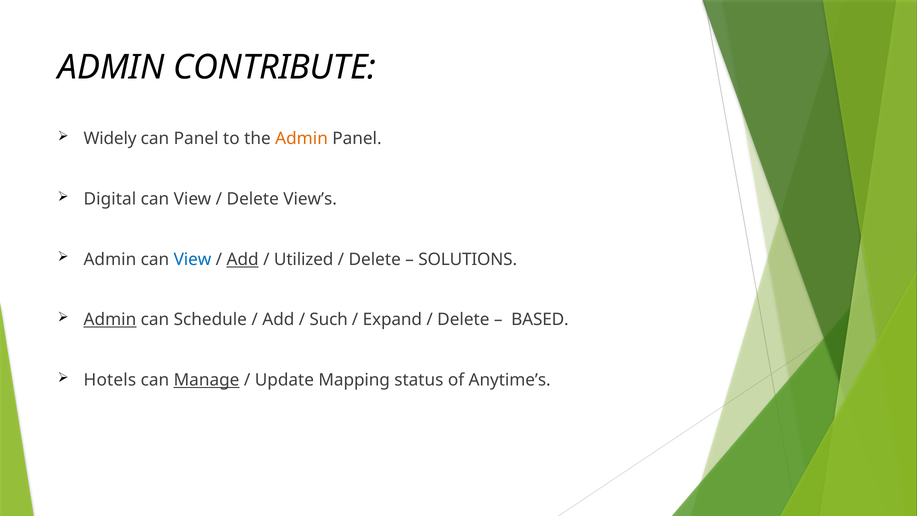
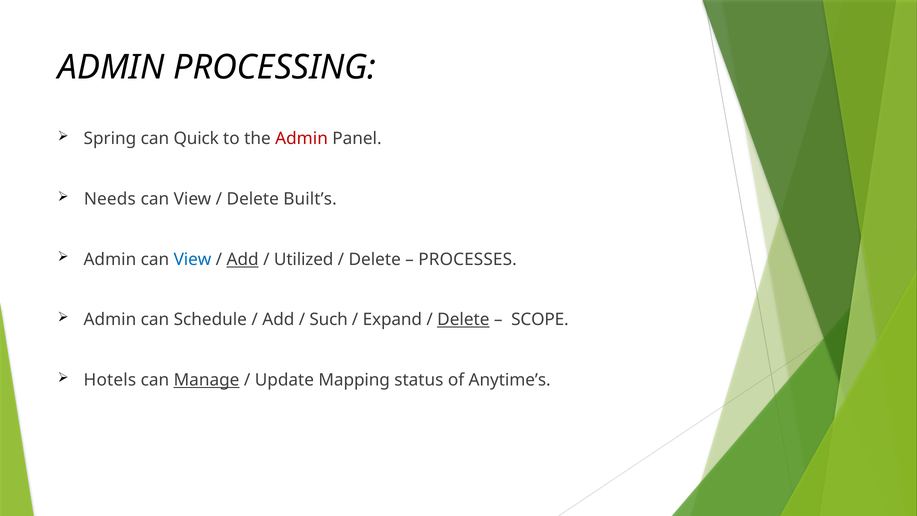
CONTRIBUTE: CONTRIBUTE -> PROCESSING (275, 67)
Widely: Widely -> Spring (110, 139)
can Panel: Panel -> Quick (196, 139)
Admin colour: orange -> red (302, 139)
Digital: Digital -> Needs (110, 199)
View’s: View’s -> Built’s (310, 199)
SOLUTIONS: SOLUTIONS -> PROCESSES (468, 259)
Admin underline: present -> none (110, 320)
Delete underline: none -> present (463, 320)
BASED: BASED -> SCOPE (540, 320)
